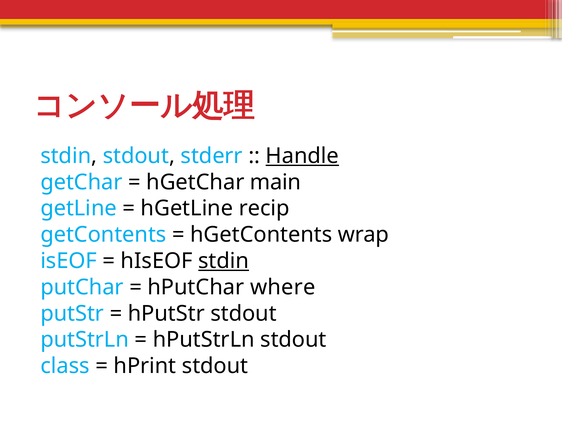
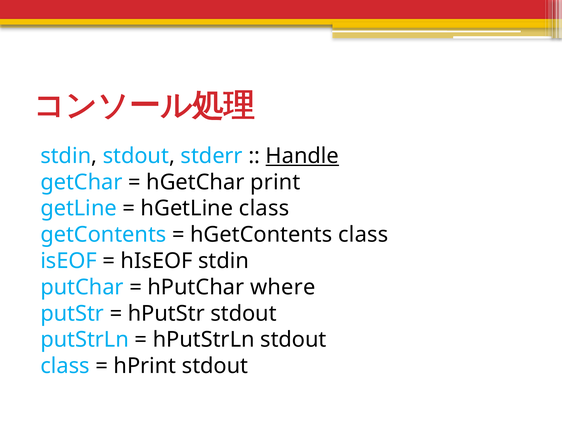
main: main -> print (275, 182)
hGetLine recip: recip -> class (264, 208)
hGetContents wrap: wrap -> class (363, 234)
stdin underline: present -> none (224, 261)
